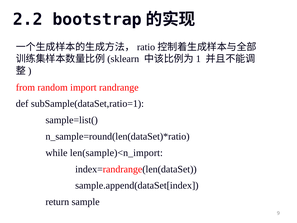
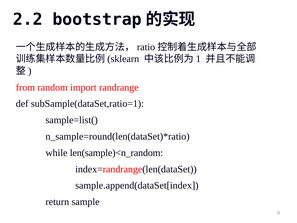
len(sample)<n_import: len(sample)<n_import -> len(sample)<n_random (116, 153)
